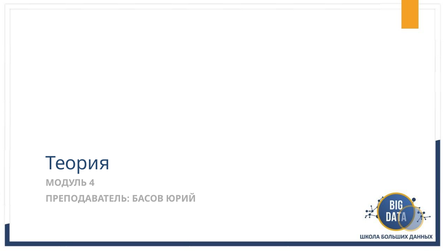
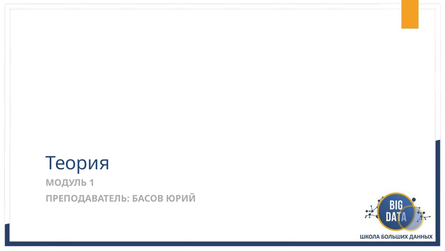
4: 4 -> 1 (92, 183)
